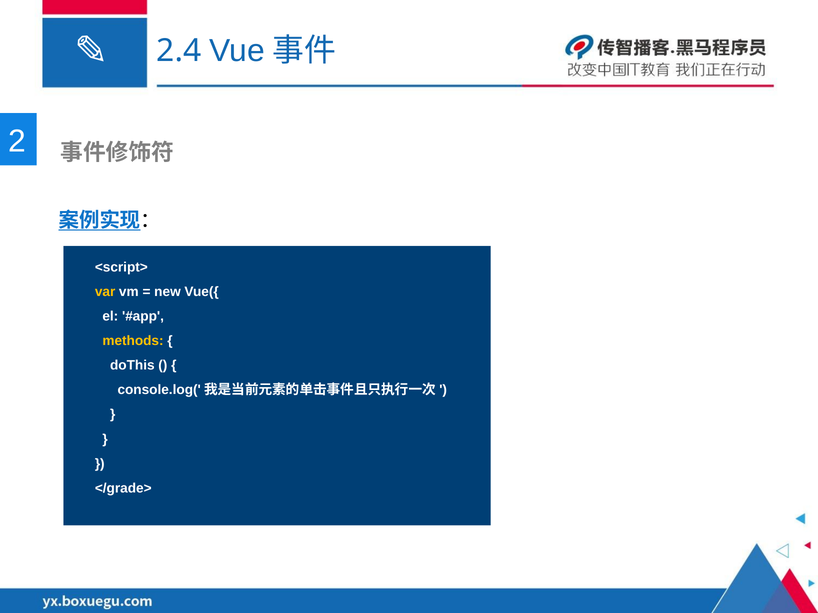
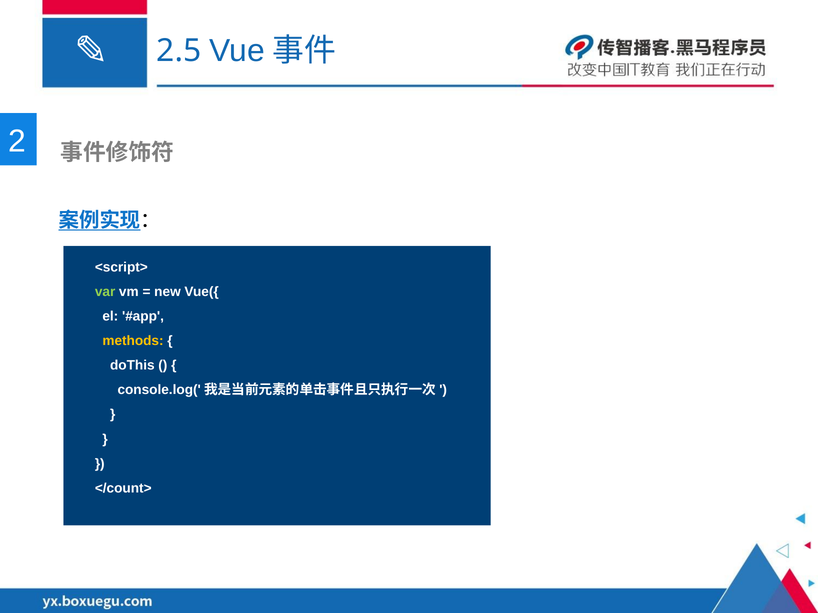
2.4: 2.4 -> 2.5 (179, 51)
var colour: yellow -> light green (105, 292)
</grade>: </grade> -> </count> (123, 488)
